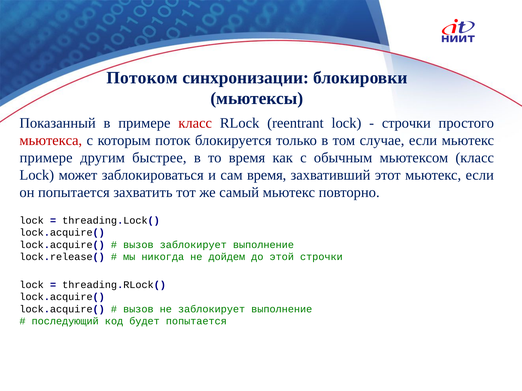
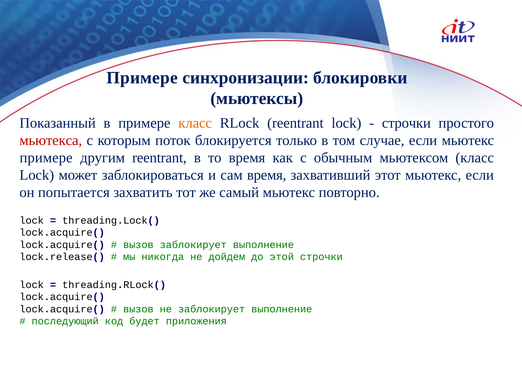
Потоком: Потоком -> Примере (142, 78)
класс colour: red -> orange (195, 123)
другим быстрее: быстрее -> reentrant (159, 158)
будет попытается: попытается -> приложения (196, 322)
